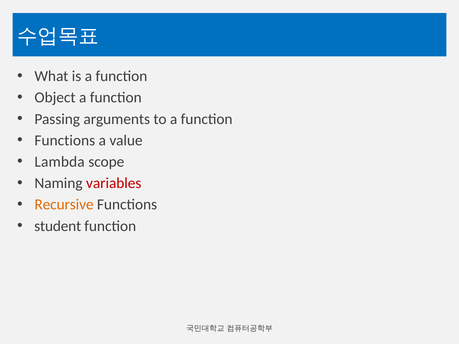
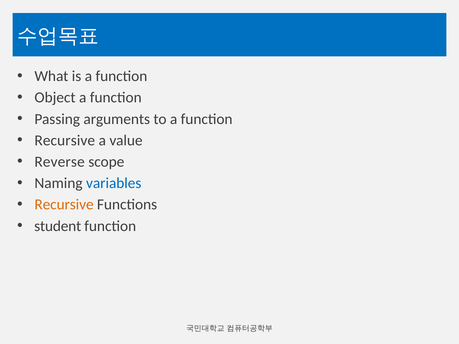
Functions: Functions -> Recursive (65, 140)
Lambda: Lambda -> Reverse (60, 162)
variables colour: red -> blue (114, 183)
